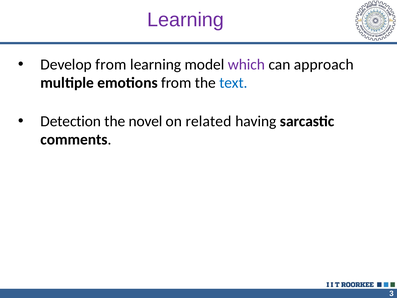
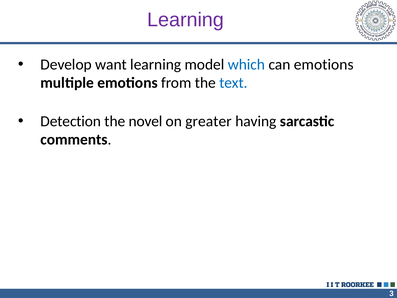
Develop from: from -> want (111, 64)
which colour: purple -> blue (246, 64)
can approach: approach -> emotions (324, 64)
related: related -> greater (209, 121)
